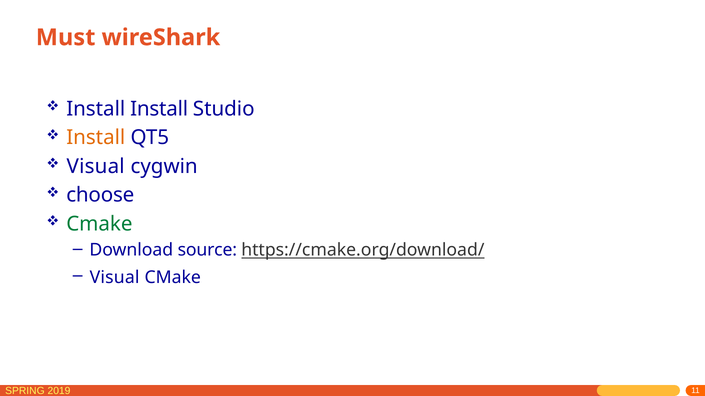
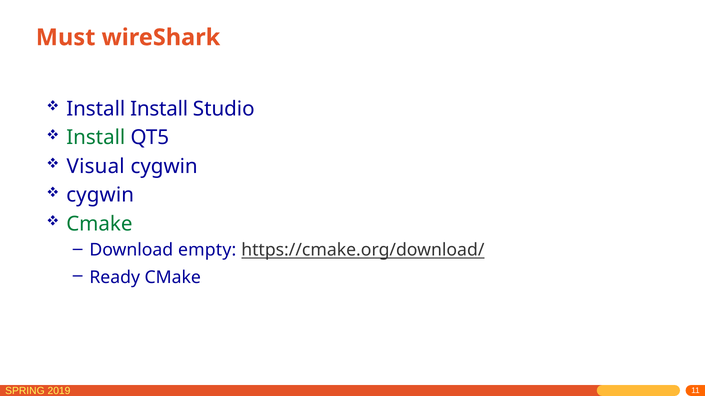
Install colour: orange -> green (96, 138)
choose: choose -> cygwin (100, 195)
source: source -> empty (207, 250)
Visual: Visual -> Ready (115, 278)
